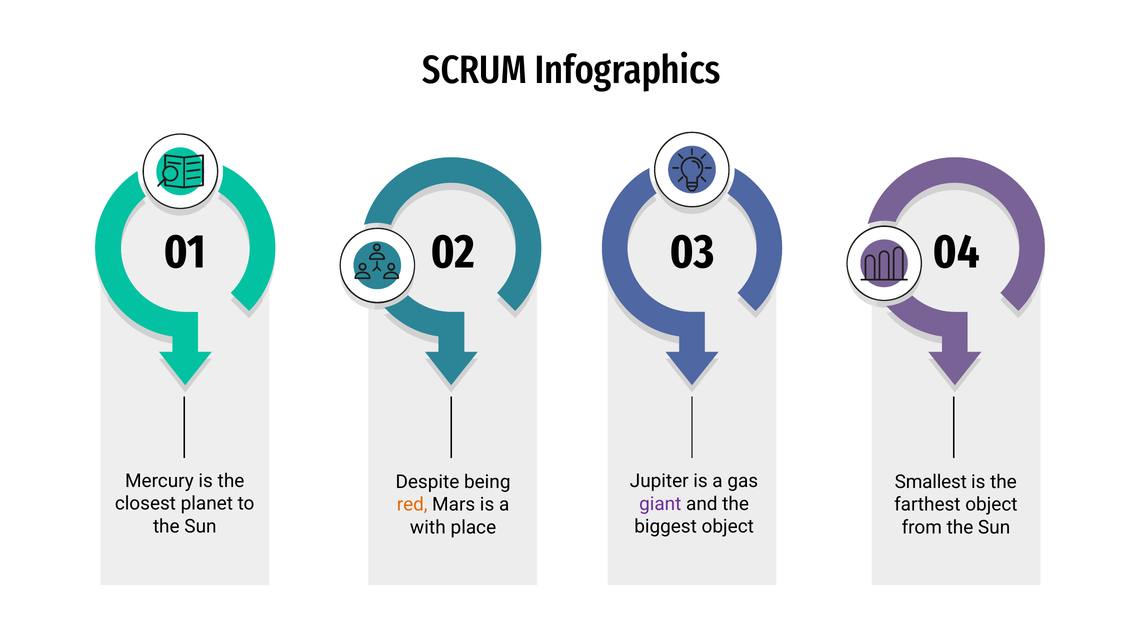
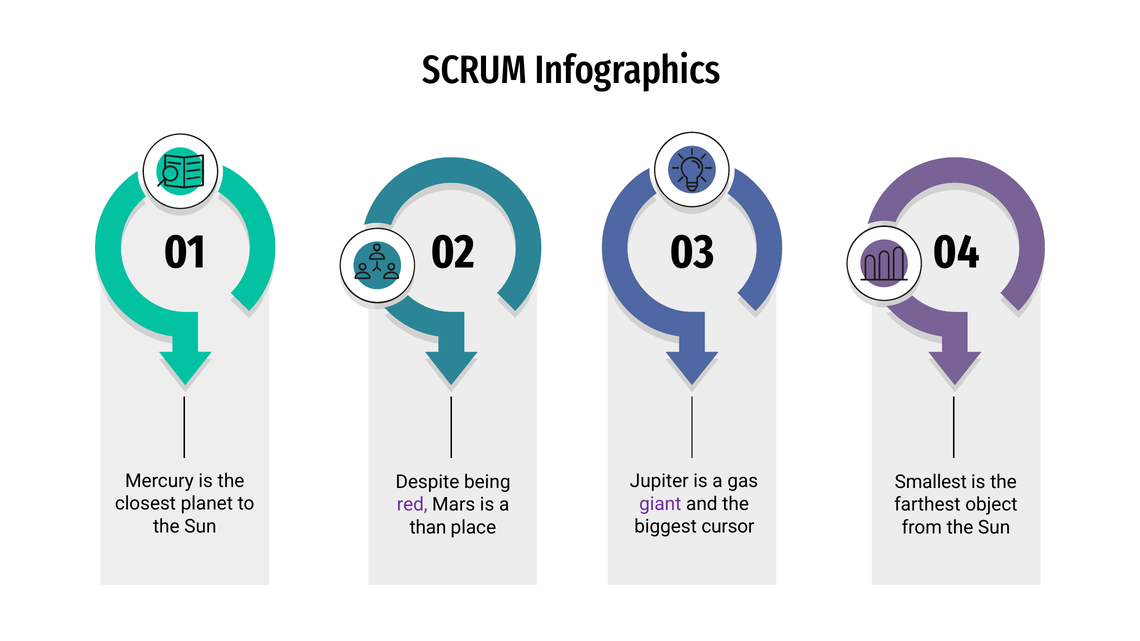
red colour: orange -> purple (412, 505)
biggest object: object -> cursor (728, 527)
with: with -> than (428, 528)
